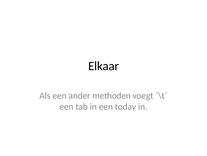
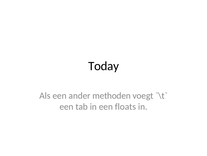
Elkaar: Elkaar -> Today (104, 66)
today: today -> floats (125, 106)
